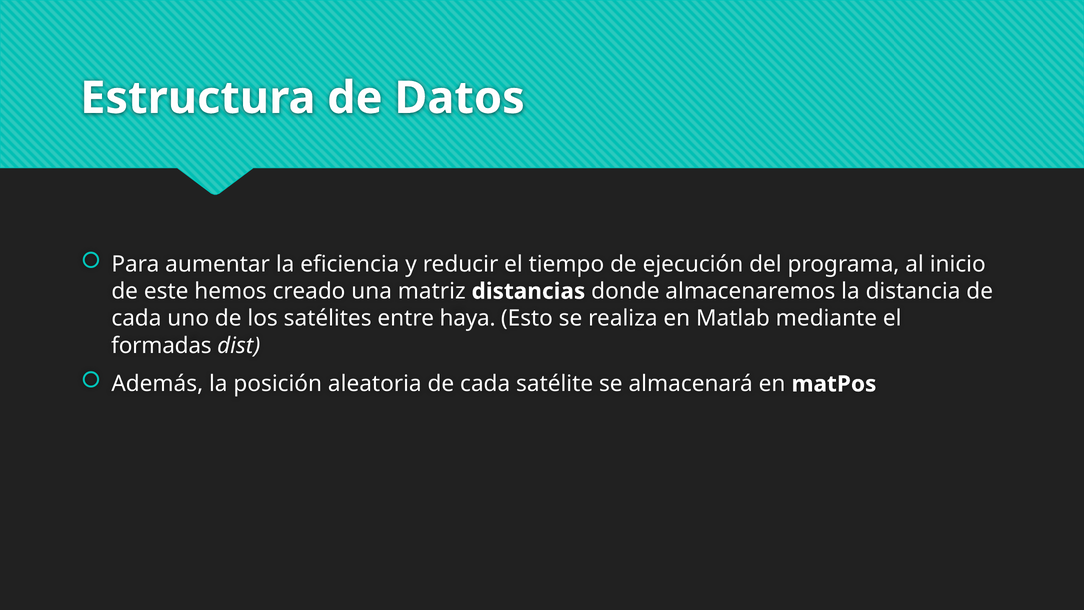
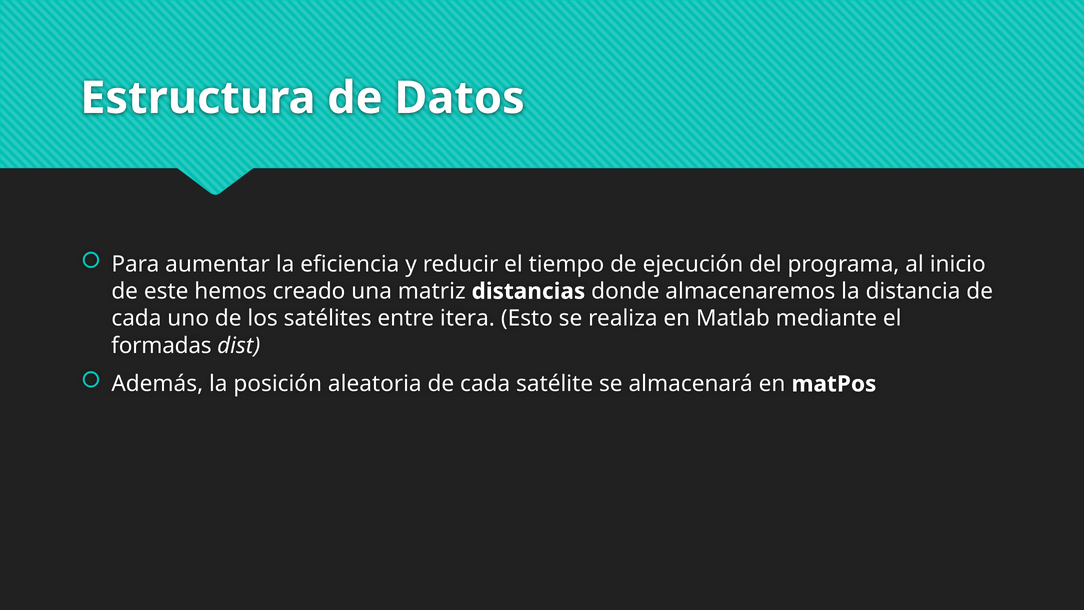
haya: haya -> itera (467, 318)
